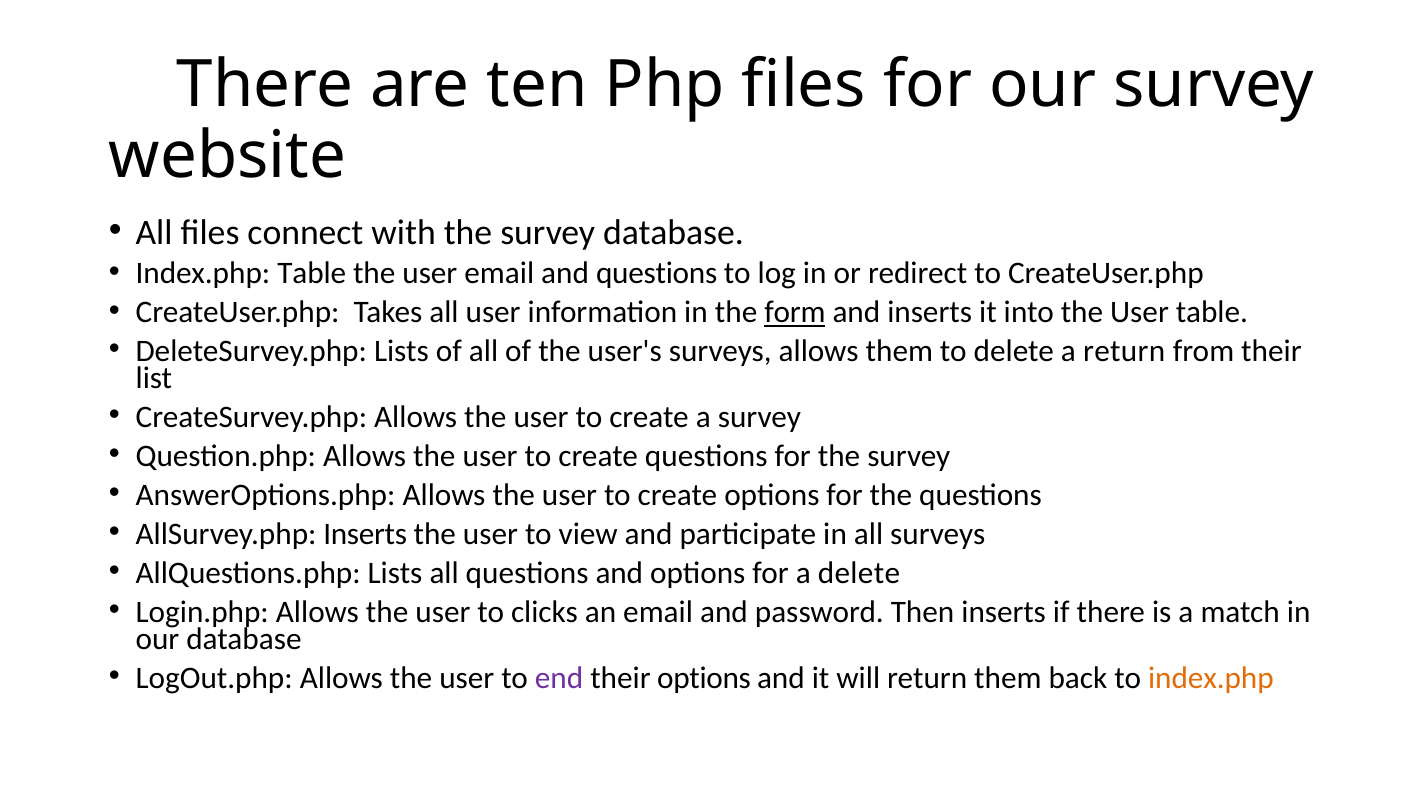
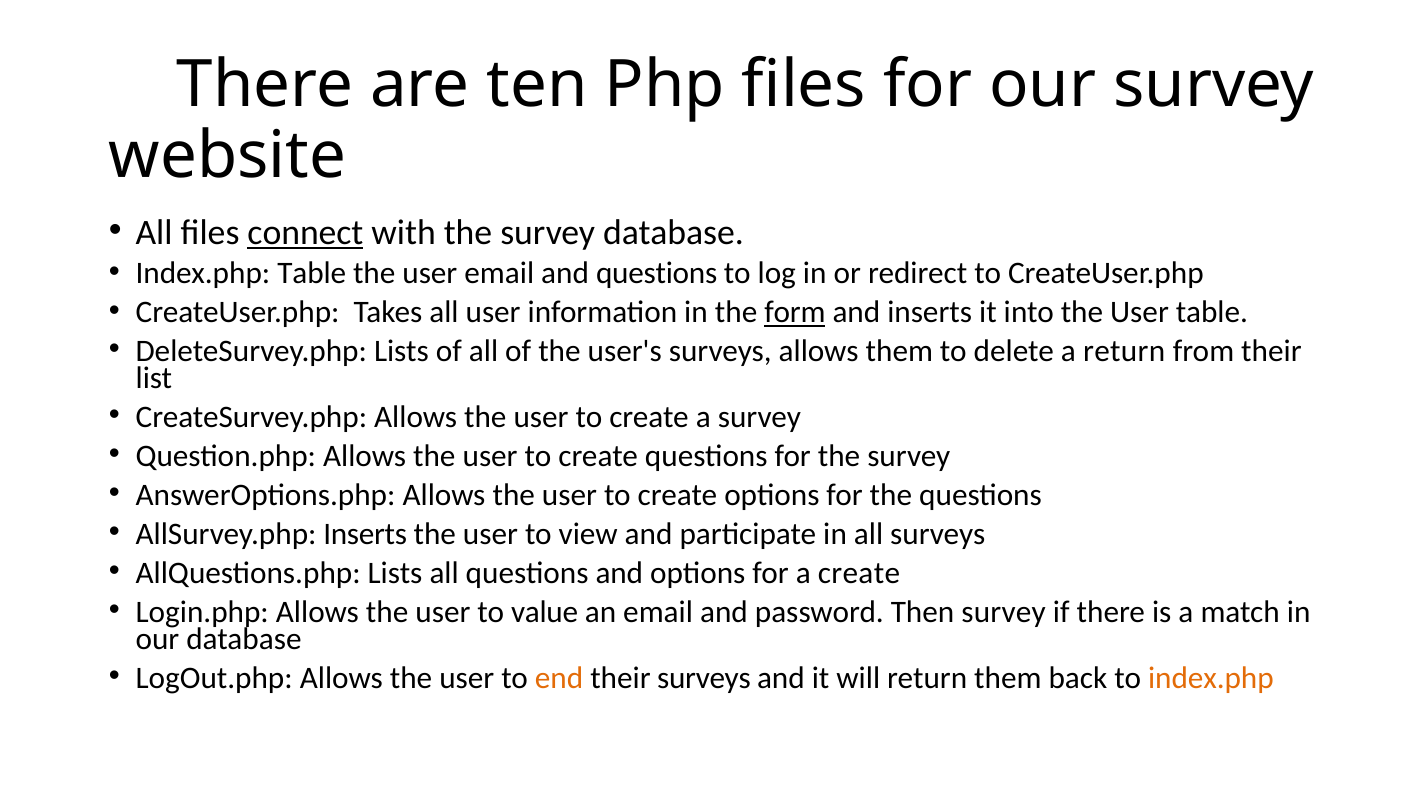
connect underline: none -> present (305, 232)
a delete: delete -> create (859, 572)
clicks: clicks -> value (545, 611)
Then inserts: inserts -> survey (1004, 611)
end colour: purple -> orange (559, 677)
their options: options -> surveys (704, 677)
